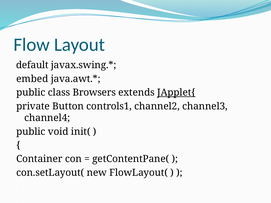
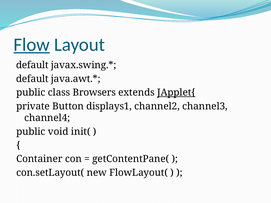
Flow underline: none -> present (32, 45)
embed: embed -> default (32, 79)
controls1: controls1 -> displays1 (109, 106)
